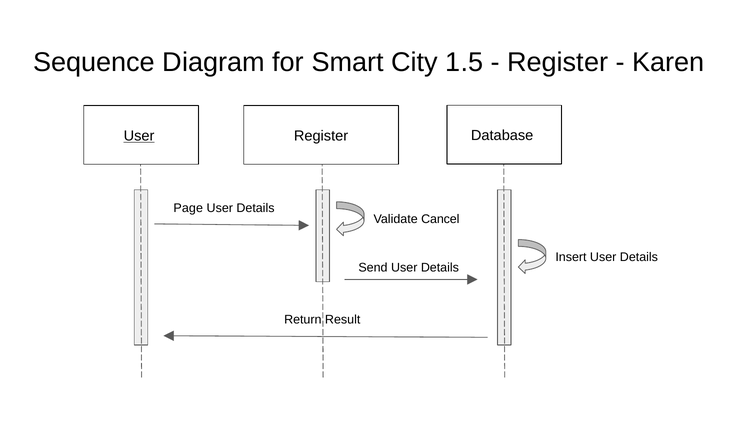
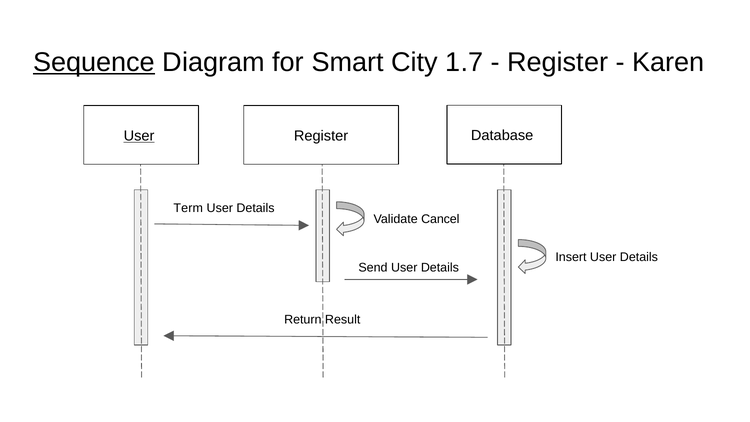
Sequence underline: none -> present (94, 62)
1.5: 1.5 -> 1.7 (464, 62)
Page: Page -> Term (188, 208)
